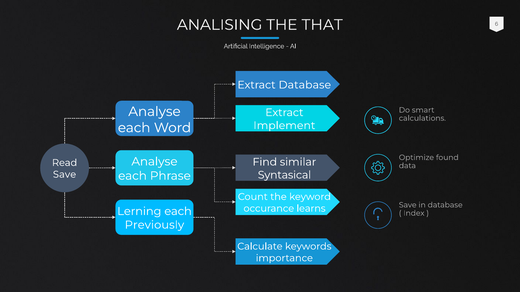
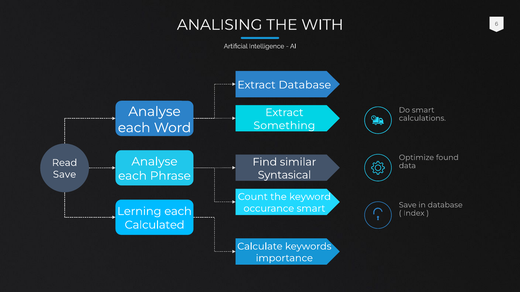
THAT: THAT -> WITH (322, 25)
Implement: Implement -> Something (284, 126)
occurance learns: learns -> smart (311, 209)
Previously: Previously -> Calculated (155, 225)
